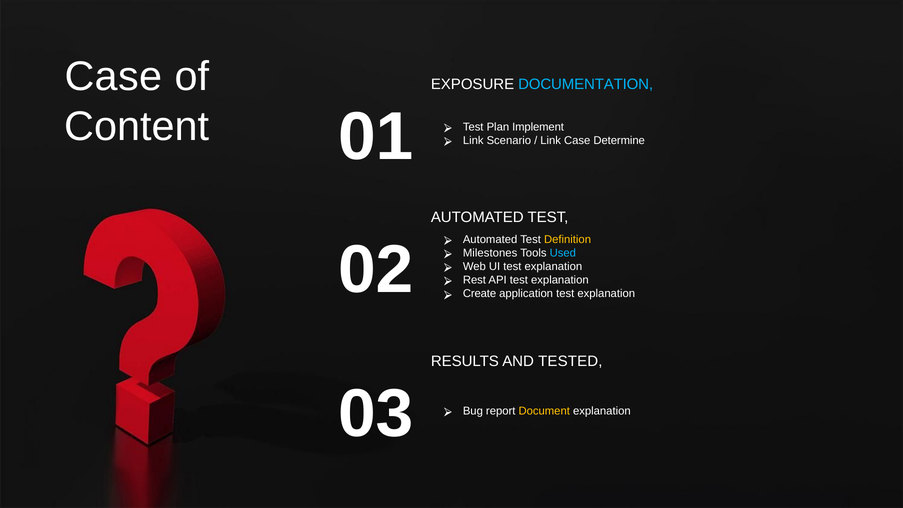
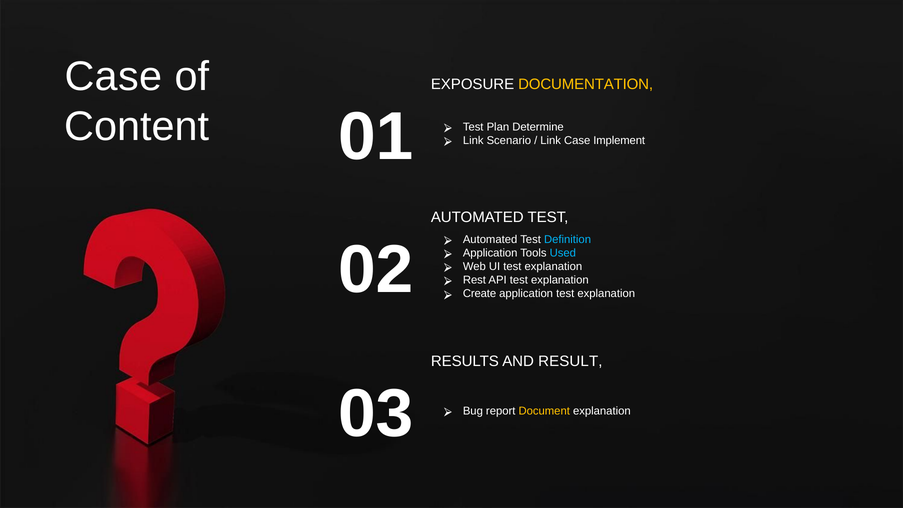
DOCUMENTATION colour: light blue -> yellow (586, 84)
Implement: Implement -> Determine (538, 127)
Determine: Determine -> Implement (619, 141)
Definition colour: yellow -> light blue (568, 239)
Milestones: Milestones -> Application (490, 253)
TESTED: TESTED -> RESULT (570, 361)
